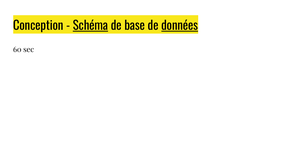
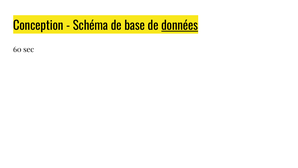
Schéma underline: present -> none (90, 26)
